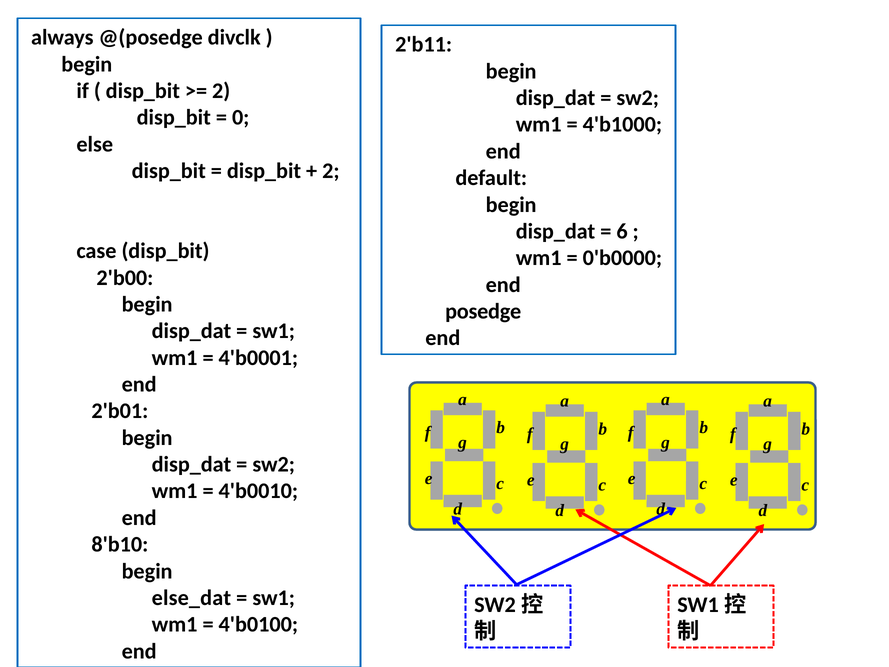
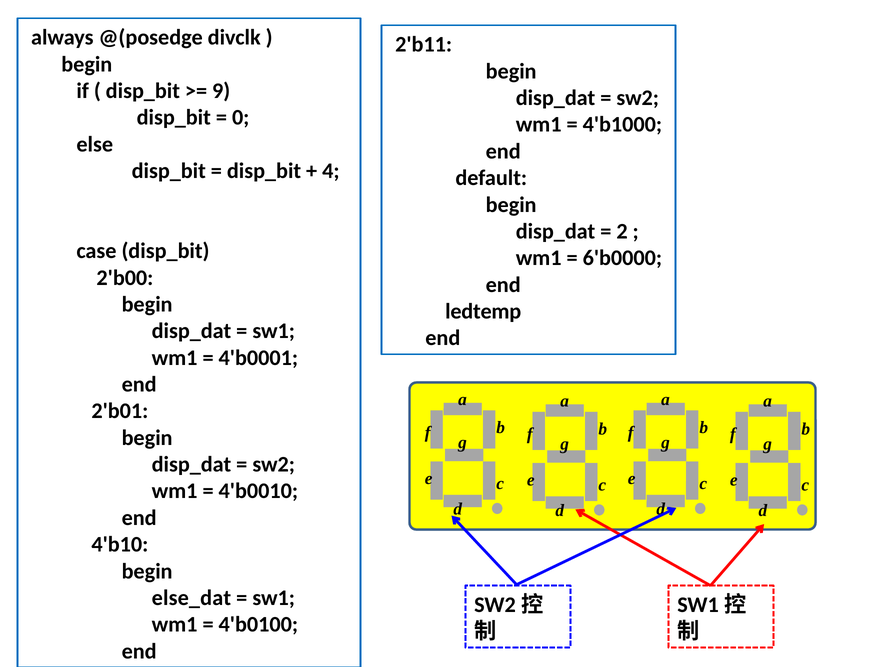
2: 2 -> 9 (221, 91)
2: 2 -> 4 (331, 171)
6: 6 -> 2 (622, 231)
0'b0000: 0'b0000 -> 6'b0000 (622, 258)
posedge: posedge -> ledtemp (483, 311)
8'b10: 8'b10 -> 4'b10 (120, 544)
